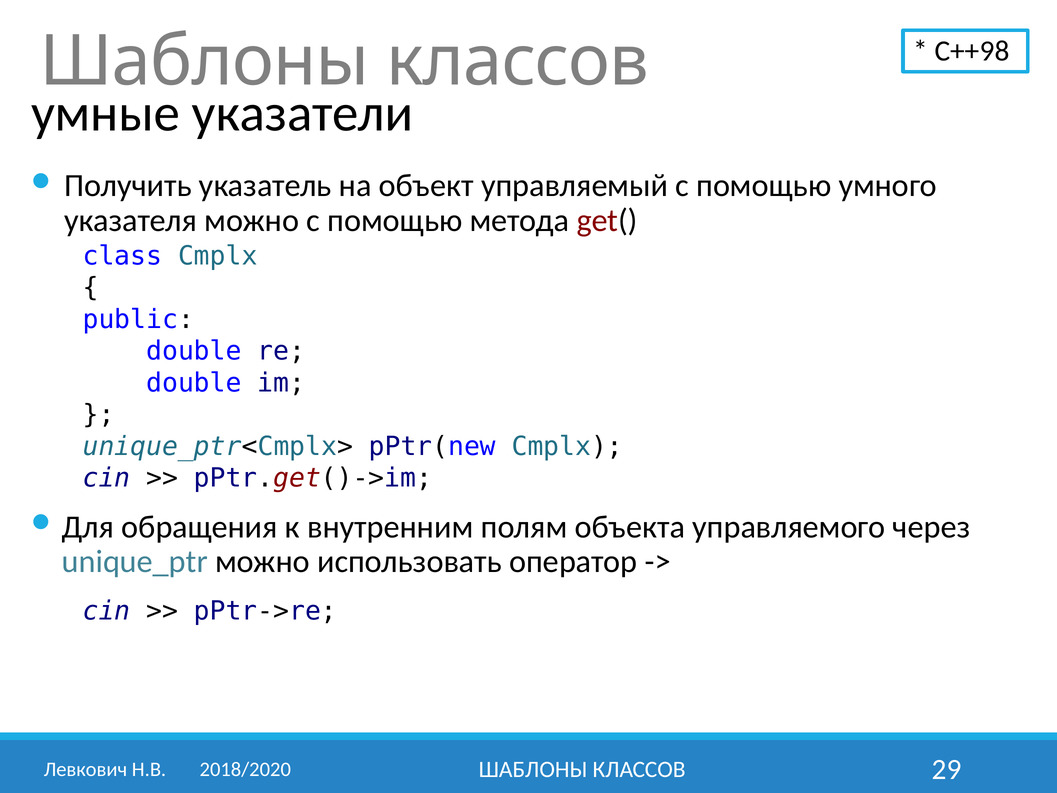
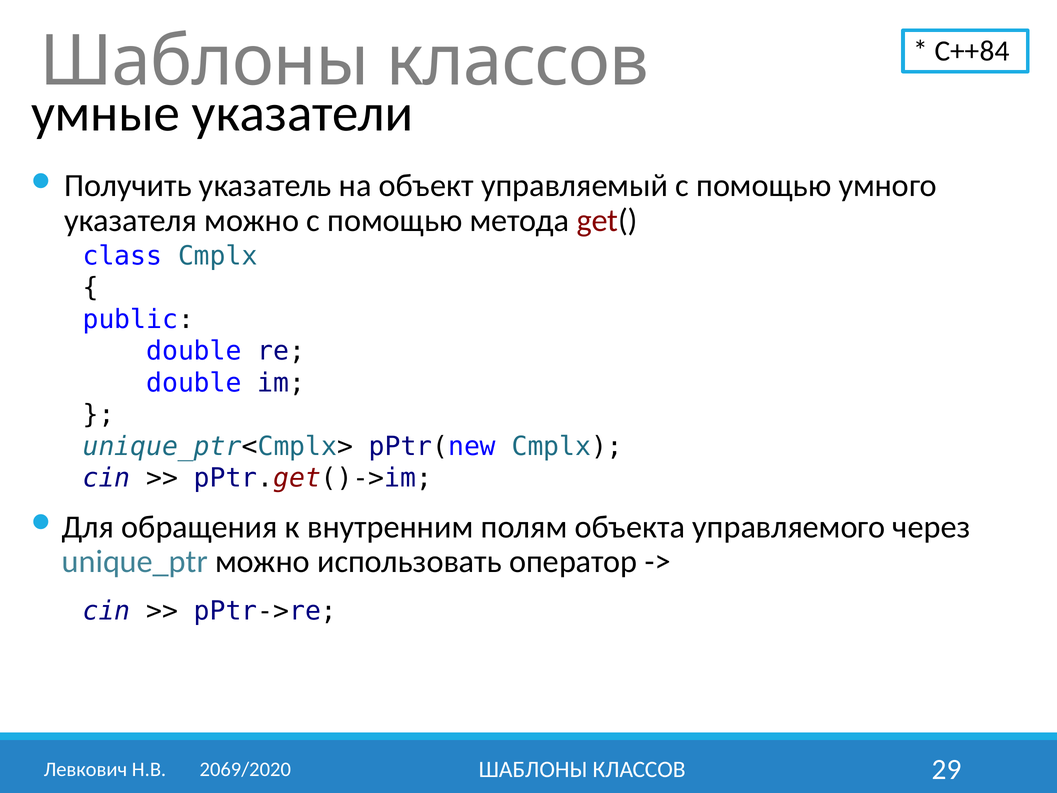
С++98: С++98 -> С++84 (972, 51)
2018/2020: 2018/2020 -> 2069/2020 (245, 769)
